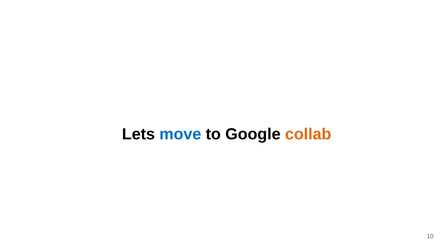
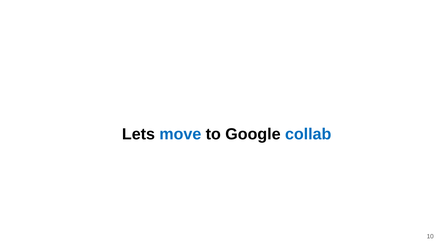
collab colour: orange -> blue (308, 134)
